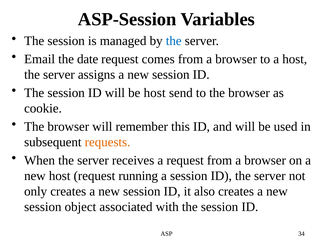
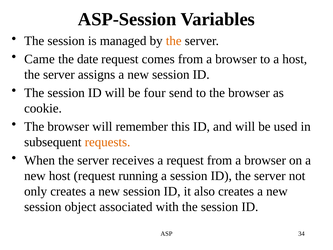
the colour: blue -> orange (174, 41)
Email: Email -> Came (39, 59)
be host: host -> four (155, 93)
